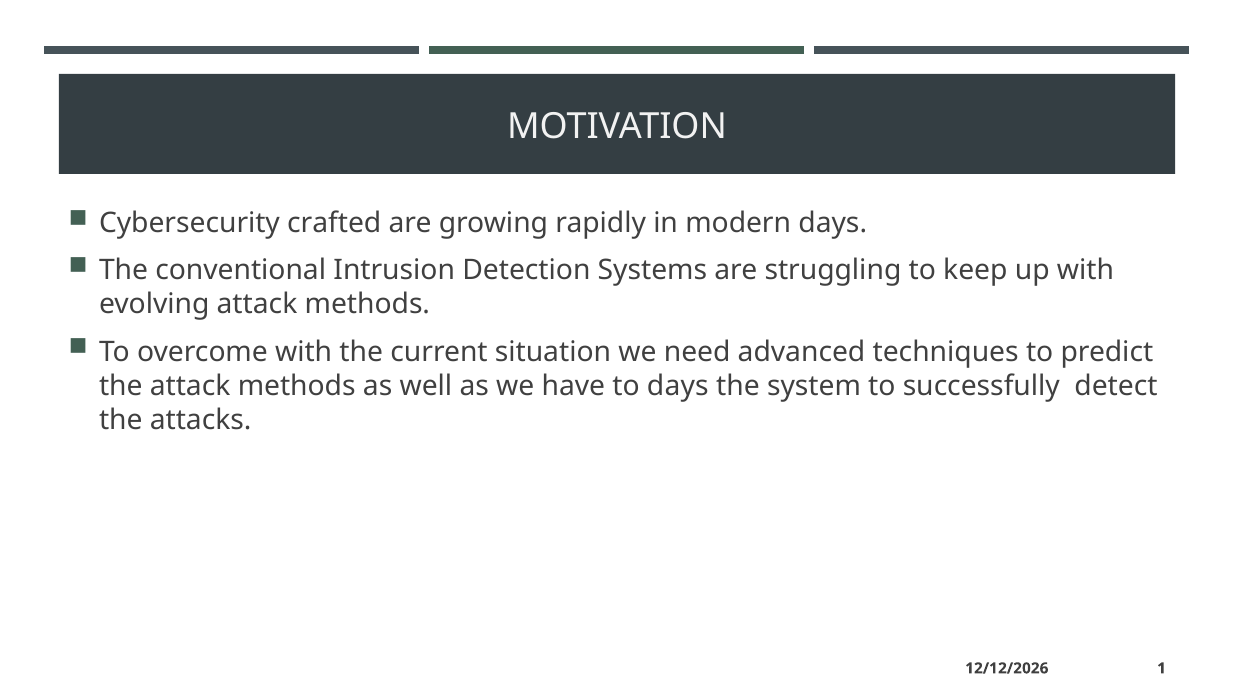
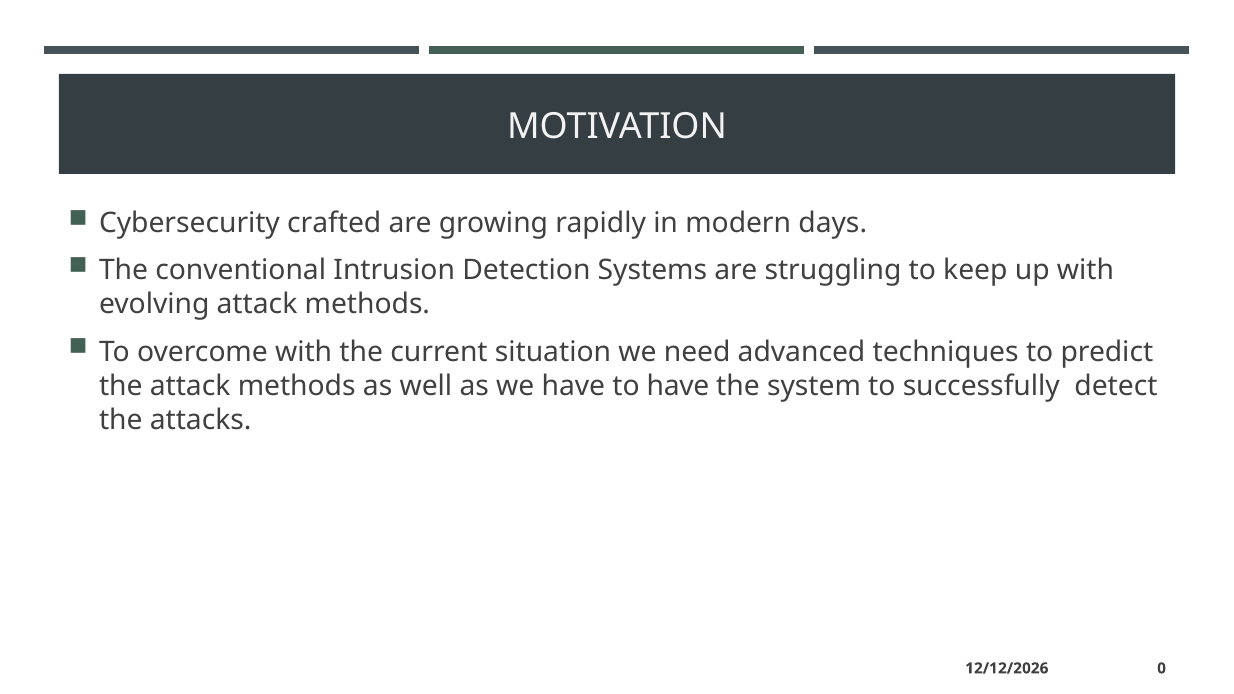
to days: days -> have (678, 386)
1: 1 -> 0 (1162, 668)
